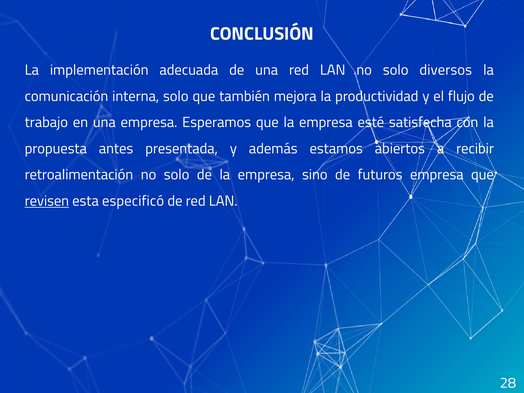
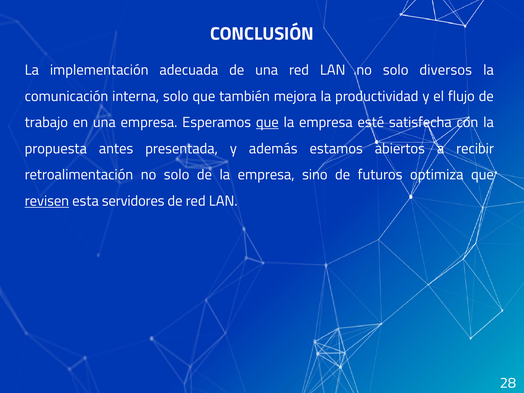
que underline: none -> present (267, 122)
futuros empresa: empresa -> optimiza (437, 175)
especificó: especificó -> servidores (133, 201)
